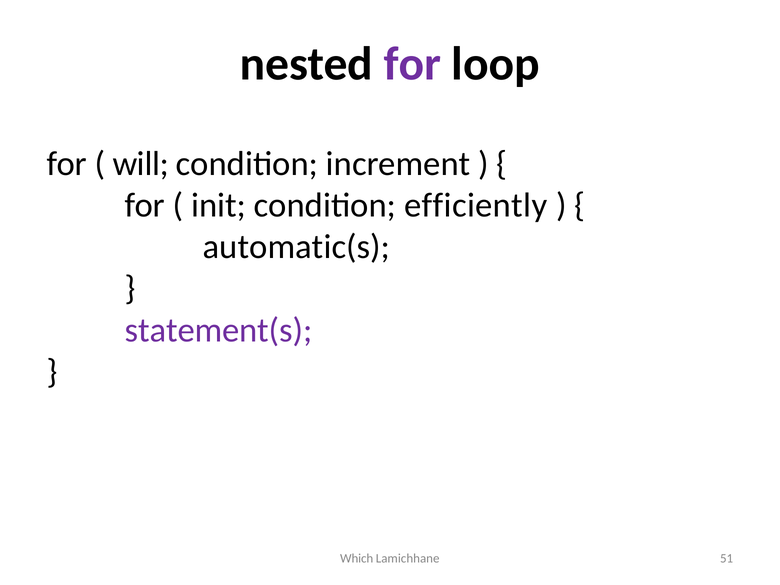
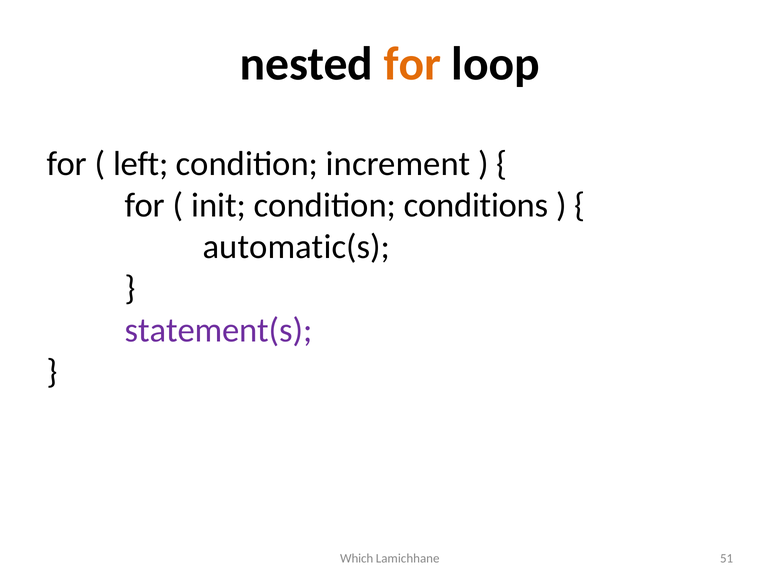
for colour: purple -> orange (412, 64)
will: will -> left (141, 164)
efficiently: efficiently -> conditions (476, 205)
